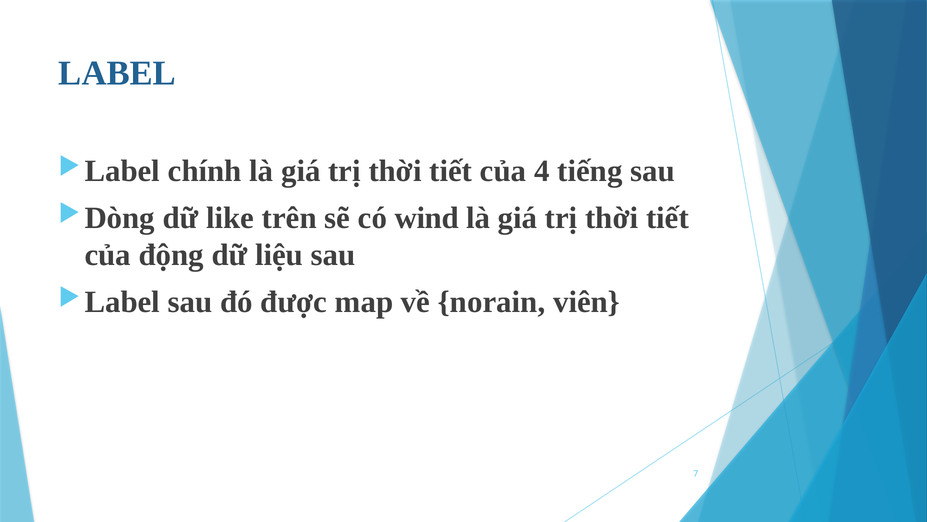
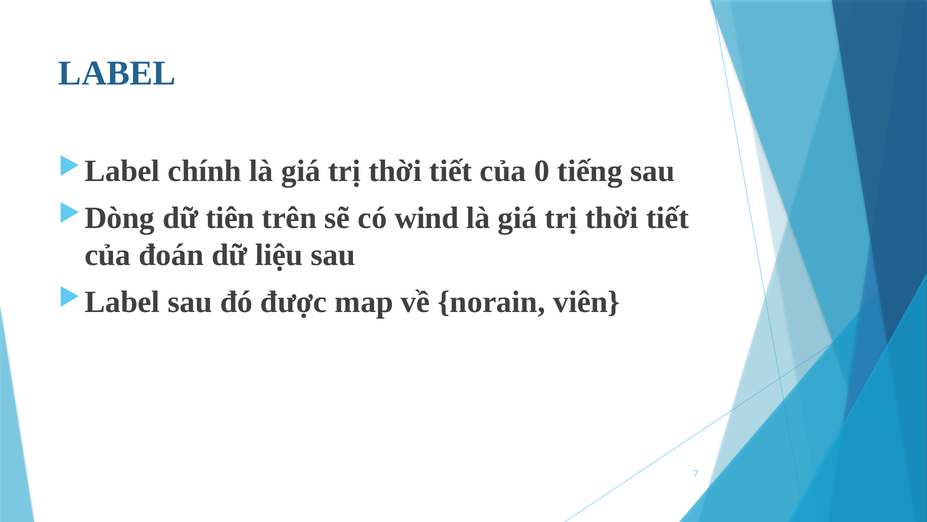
4: 4 -> 0 (542, 171)
like: like -> tiên (230, 218)
động: động -> đoán (171, 255)
